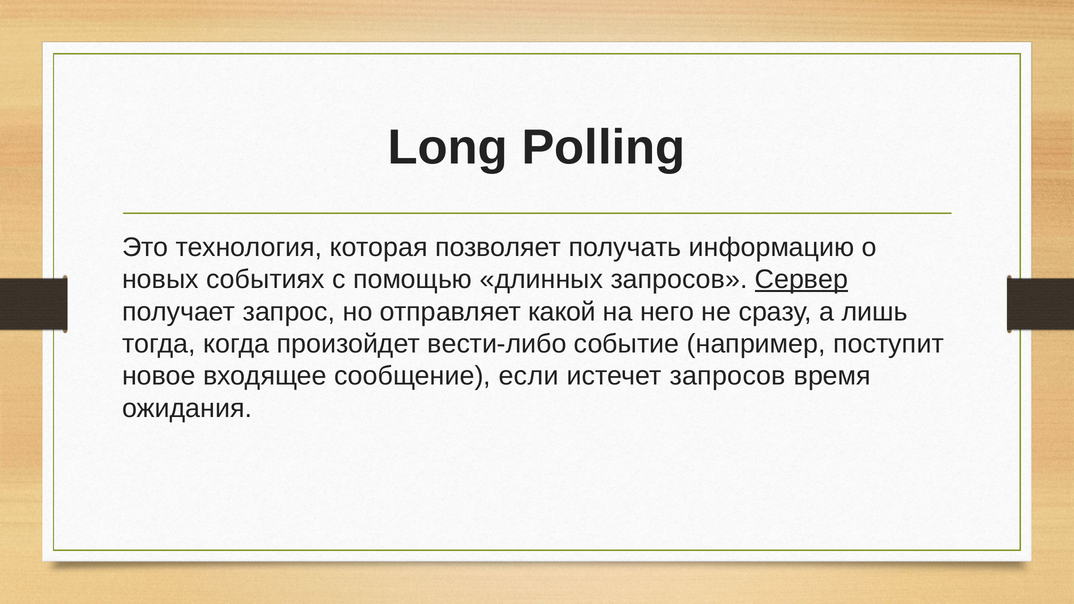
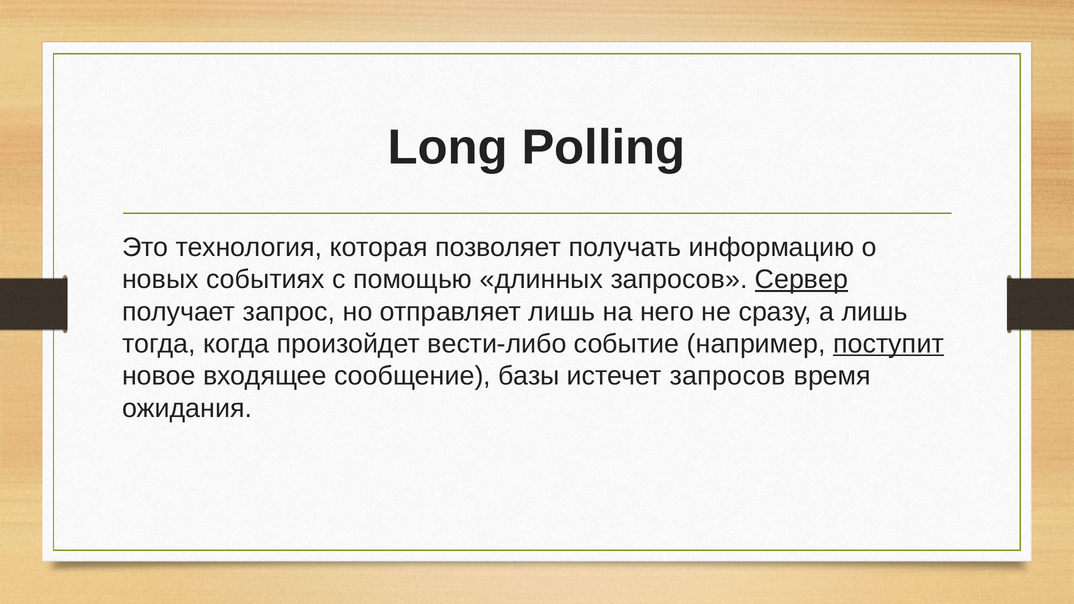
отправляет какой: какой -> лишь (562, 312)
поступит underline: none -> present (888, 344)
если: если -> базы (529, 376)
